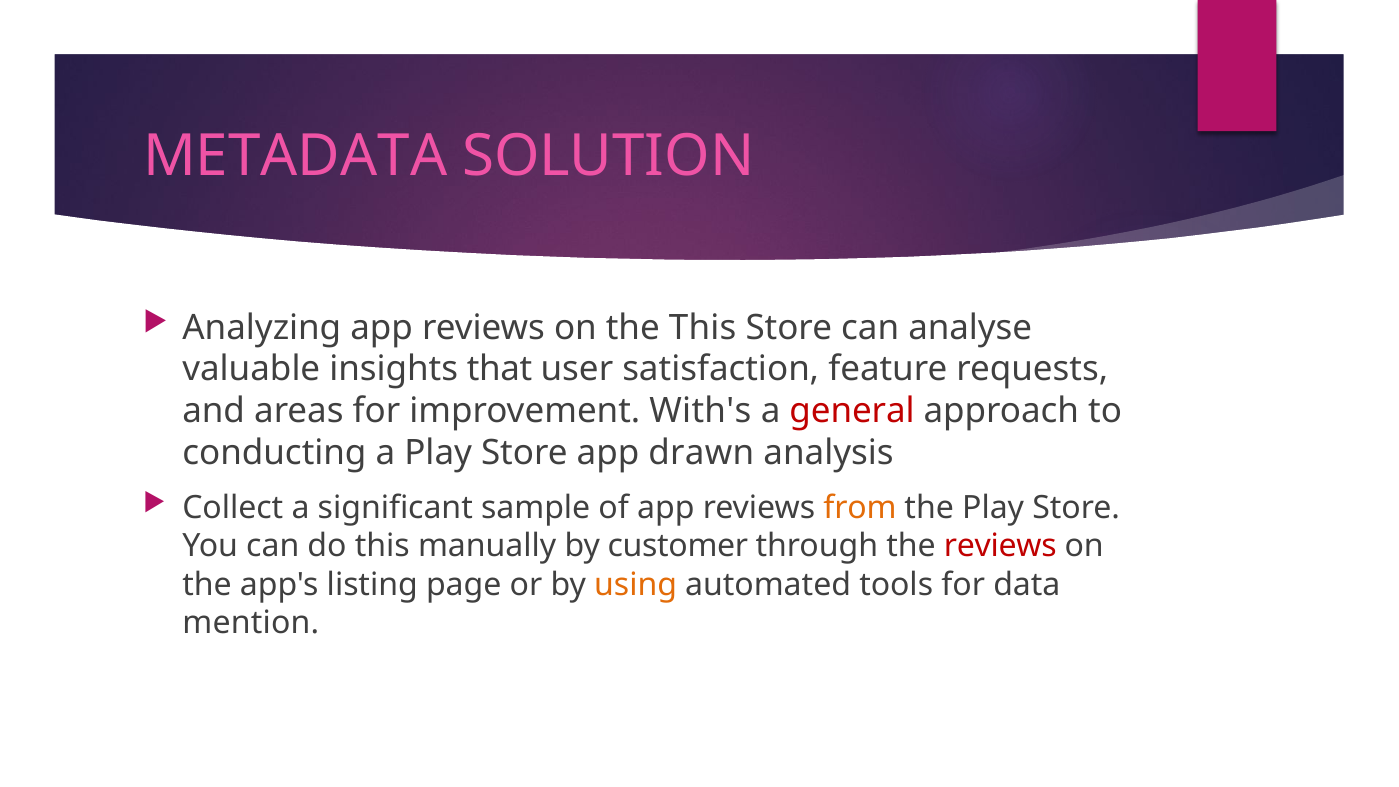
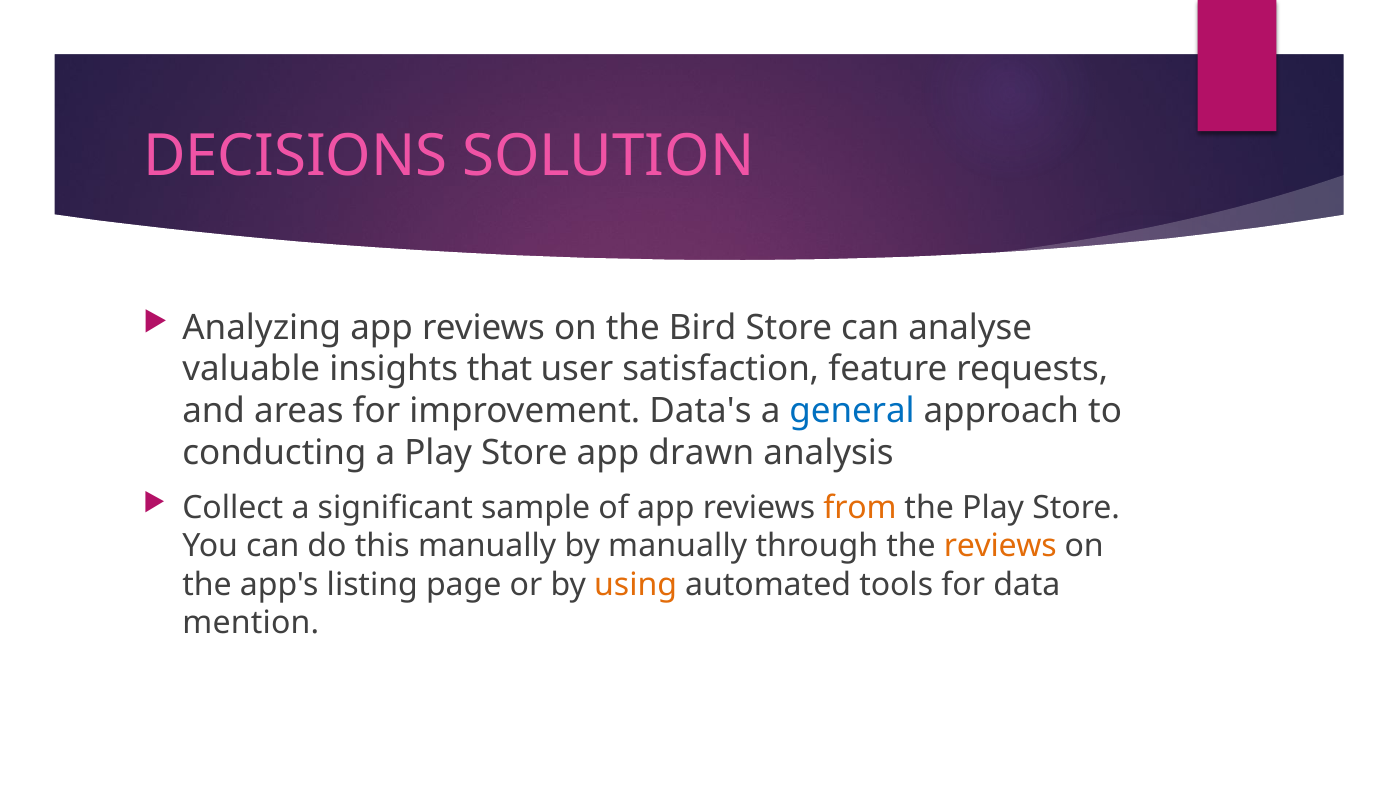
METADATA: METADATA -> DECISIONS (295, 156)
the This: This -> Bird (703, 327)
With's: With's -> Data's (700, 411)
general colour: red -> blue (852, 411)
by customer: customer -> manually (678, 546)
reviews colour: red -> orange (1000, 546)
